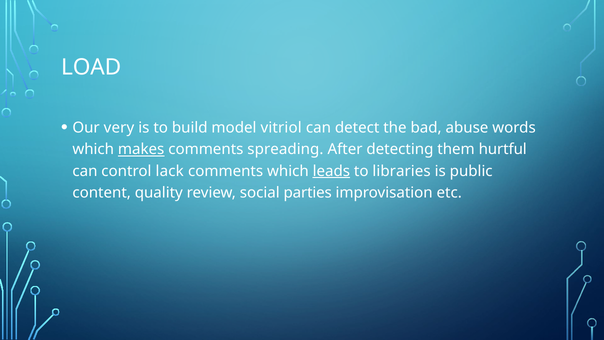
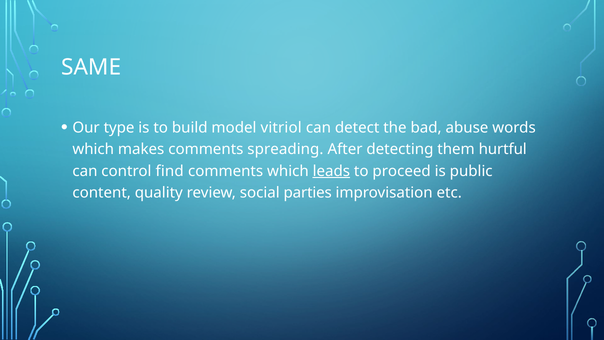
LOAD: LOAD -> SAME (91, 67)
very: very -> type (119, 127)
makes underline: present -> none (141, 149)
lack: lack -> find (170, 171)
libraries: libraries -> proceed (402, 171)
